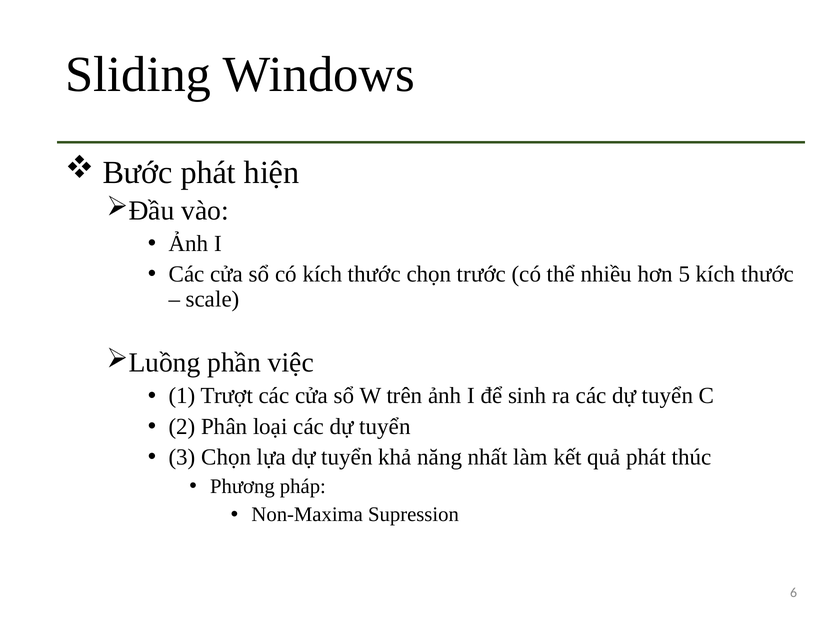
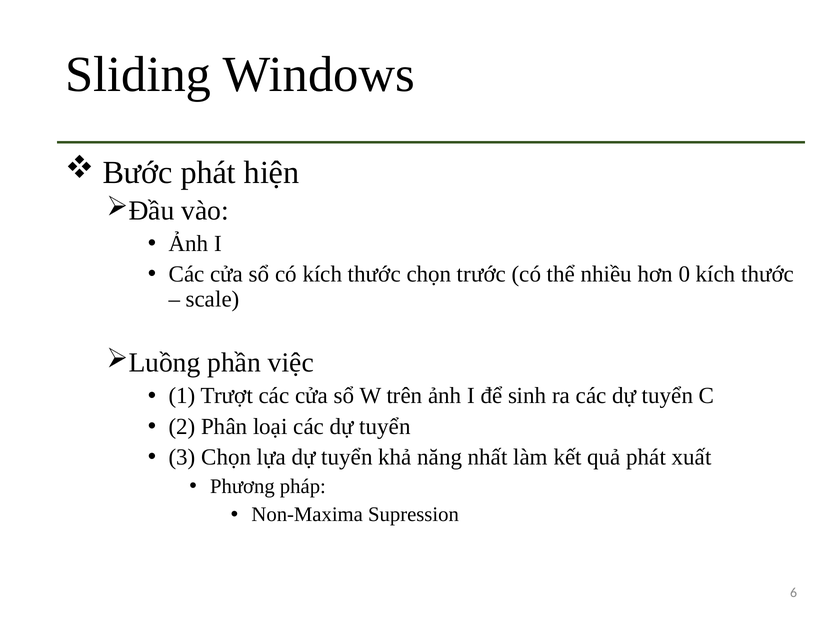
5: 5 -> 0 (684, 274)
thúc: thúc -> xuất (692, 457)
